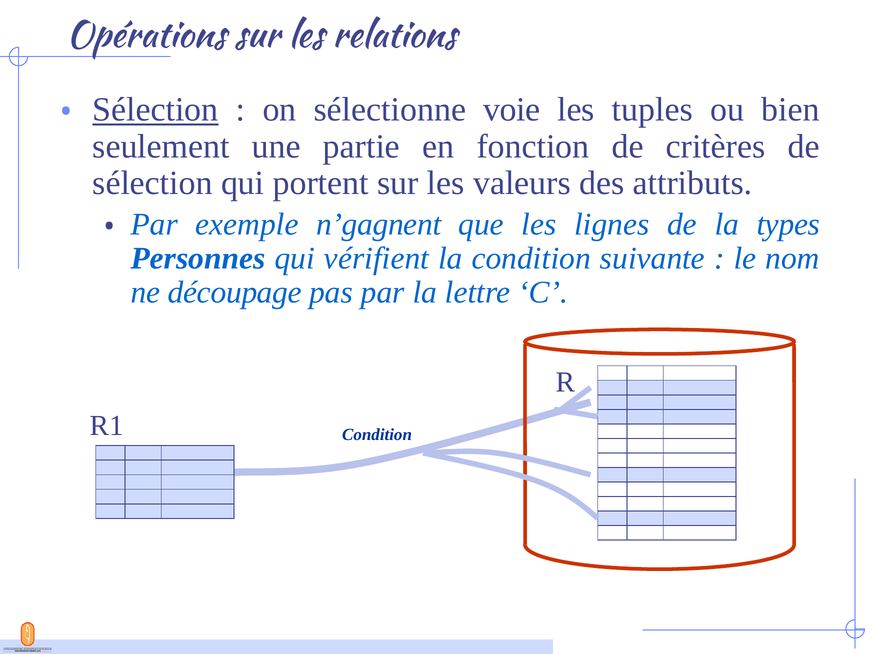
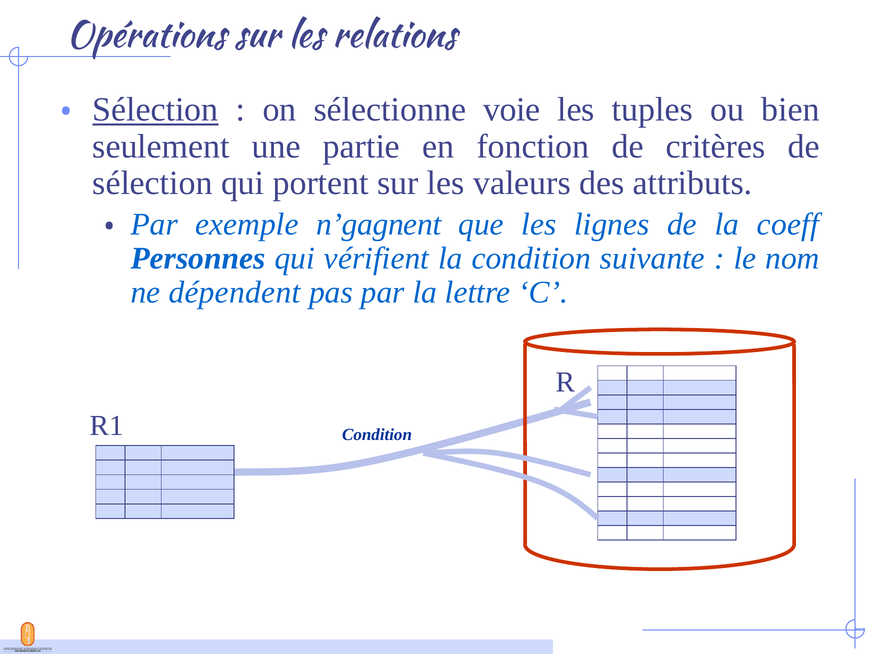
types: types -> coeff (788, 225)
découpage: découpage -> dépendent (235, 293)
